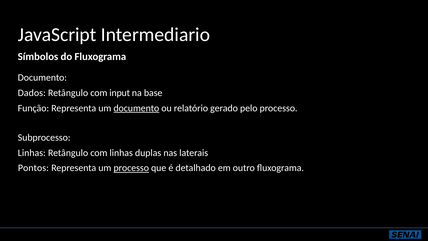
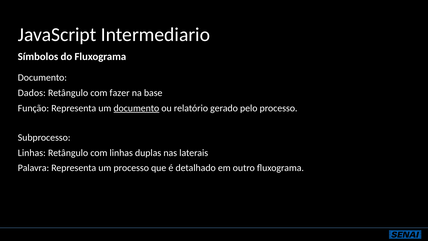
input: input -> fazer (120, 93)
Pontos: Pontos -> Palavra (33, 168)
processo underline: present -> none (131, 168)
